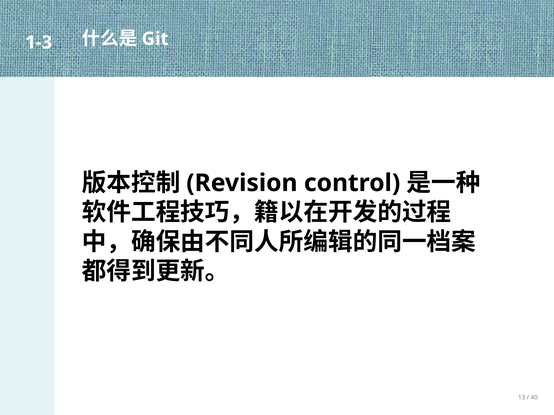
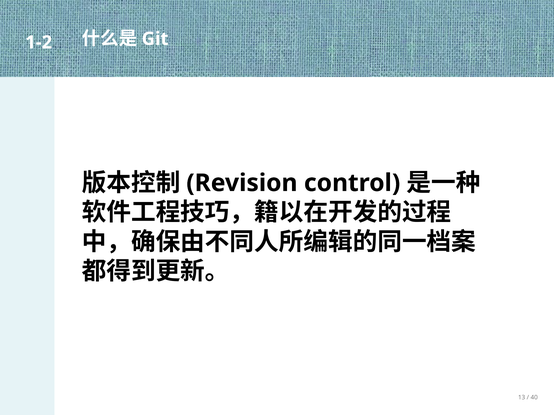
1-3: 1-3 -> 1-2 (39, 42)
